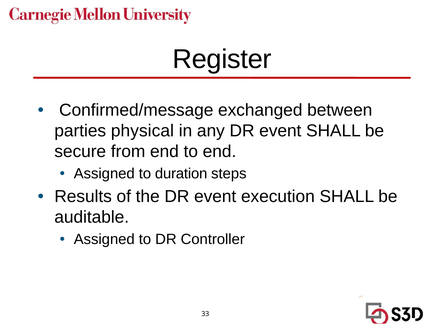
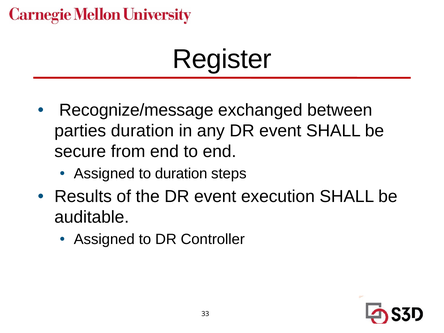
Confirmed/message: Confirmed/message -> Recognize/message (136, 110)
parties physical: physical -> duration (142, 131)
